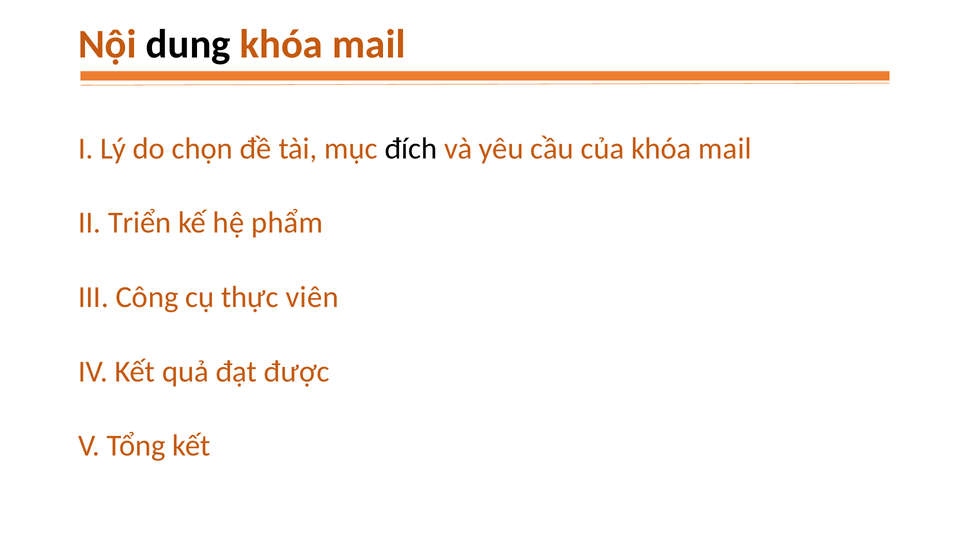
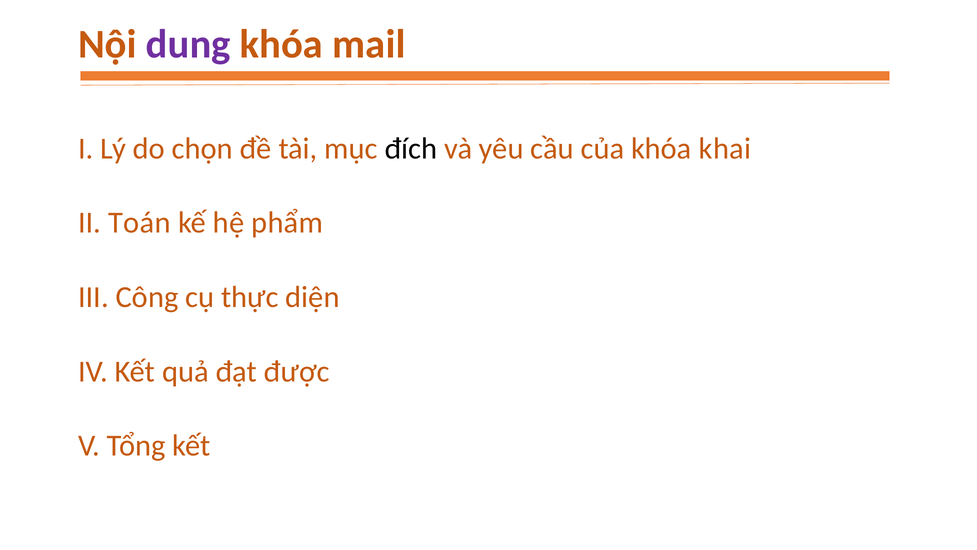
dung colour: black -> purple (188, 44)
của khóa mail: mail -> khai (725, 148)
Triển: Triển -> Toán (139, 223)
viên: viên -> diện (312, 297)
